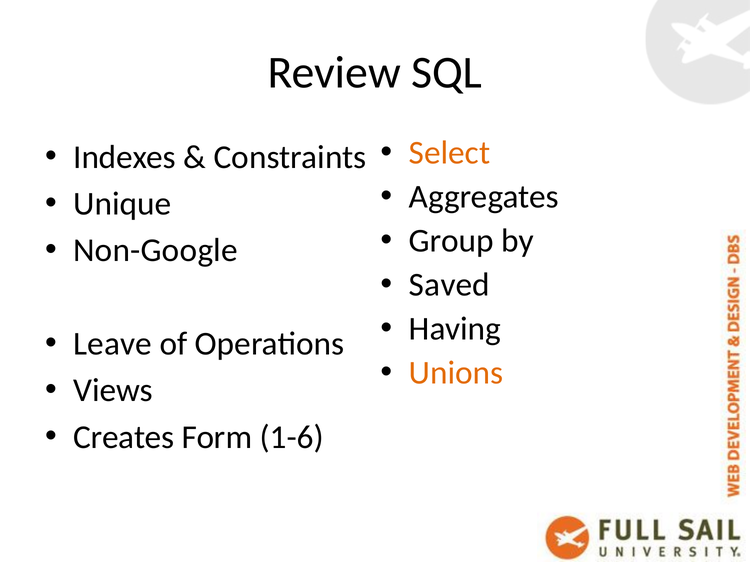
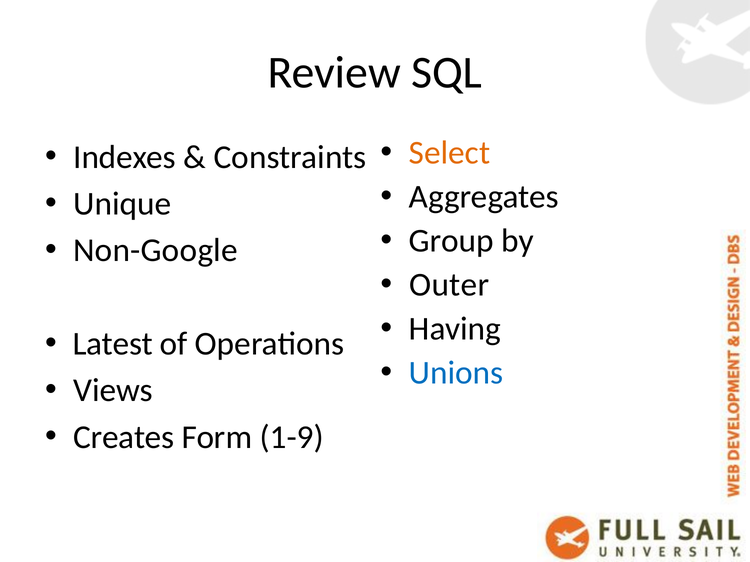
Saved: Saved -> Outer (449, 285)
Leave: Leave -> Latest (113, 344)
Unions colour: orange -> blue (456, 373)
1-6: 1-6 -> 1-9 (292, 437)
